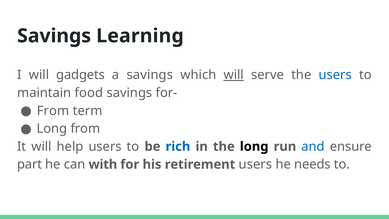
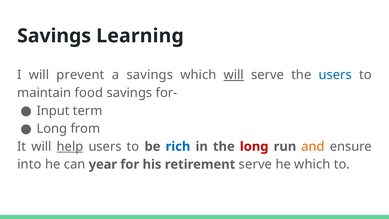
gadgets: gadgets -> prevent (80, 75)
From: From -> Input (53, 111)
help underline: none -> present (70, 146)
long colour: black -> red (254, 146)
and colour: blue -> orange (313, 146)
part: part -> into (29, 164)
with: with -> year (103, 164)
retirement users: users -> serve (255, 164)
he needs: needs -> which (312, 164)
